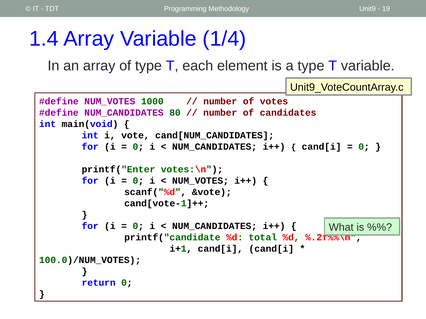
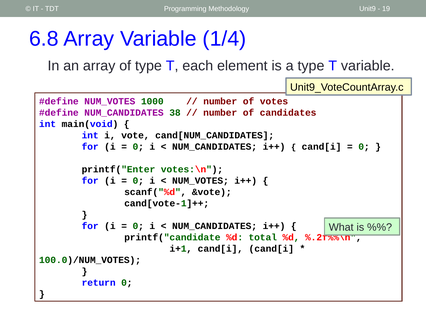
1.4: 1.4 -> 6.8 (44, 39)
80: 80 -> 38 (175, 113)
